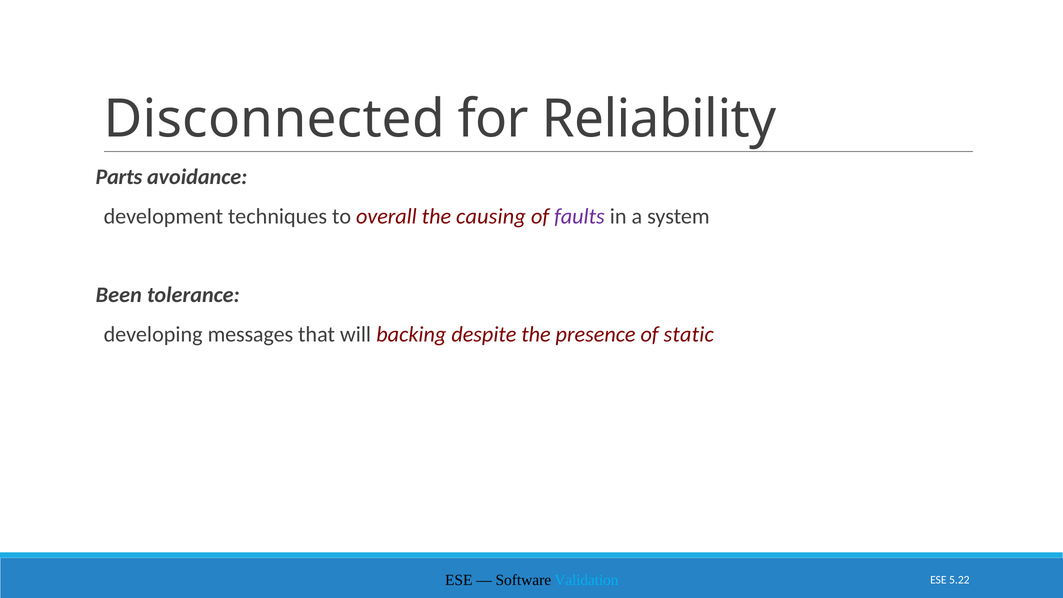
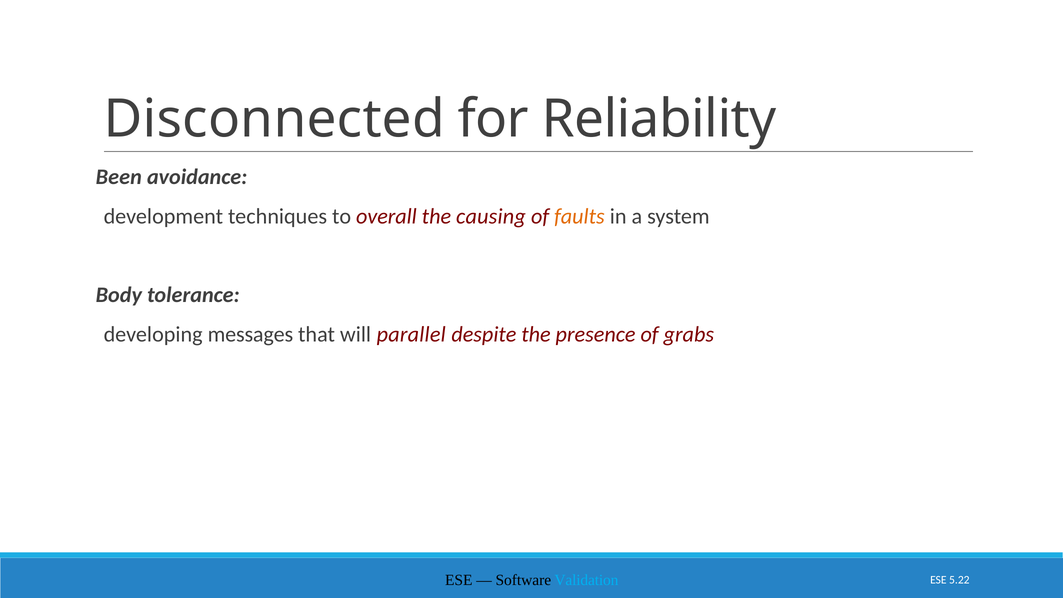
Parts: Parts -> Been (119, 177)
faults colour: purple -> orange (579, 216)
Been: Been -> Body (119, 295)
backing: backing -> parallel (411, 334)
static: static -> grabs (689, 334)
